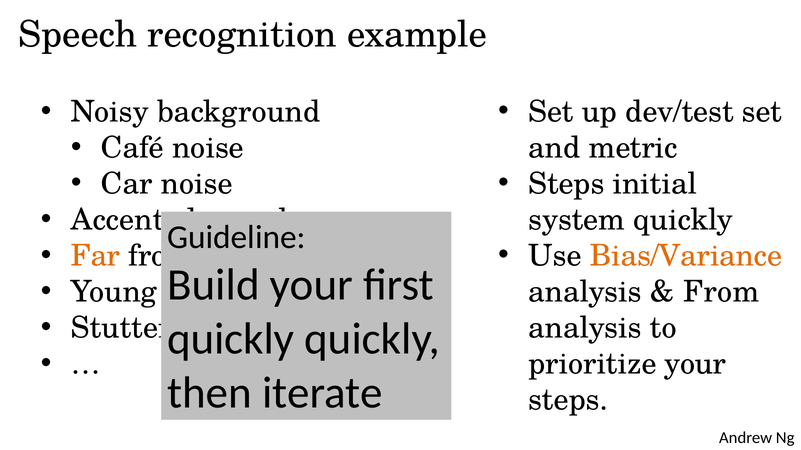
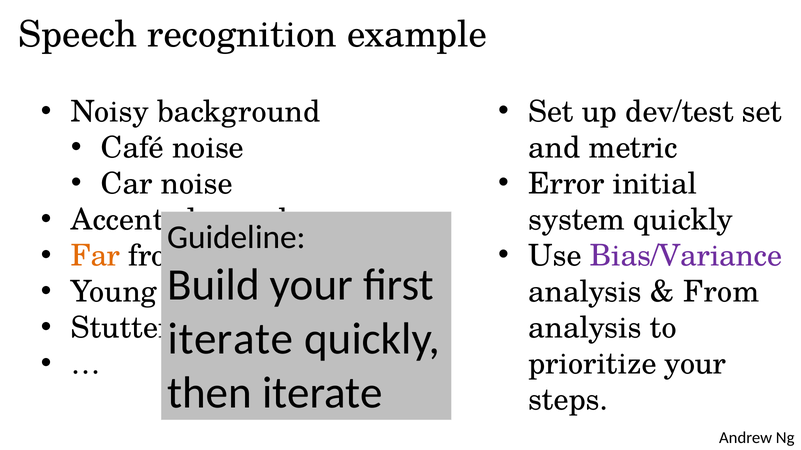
Steps: Steps -> Error (566, 184)
Bias/Variance colour: orange -> purple (686, 256)
quickly: quickly -> iterate (230, 339)
